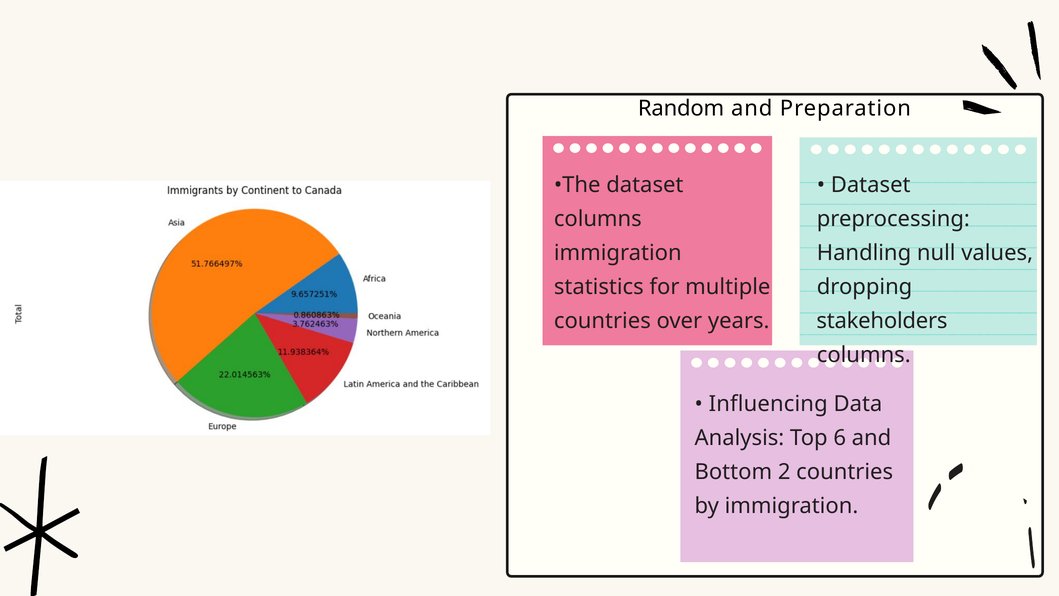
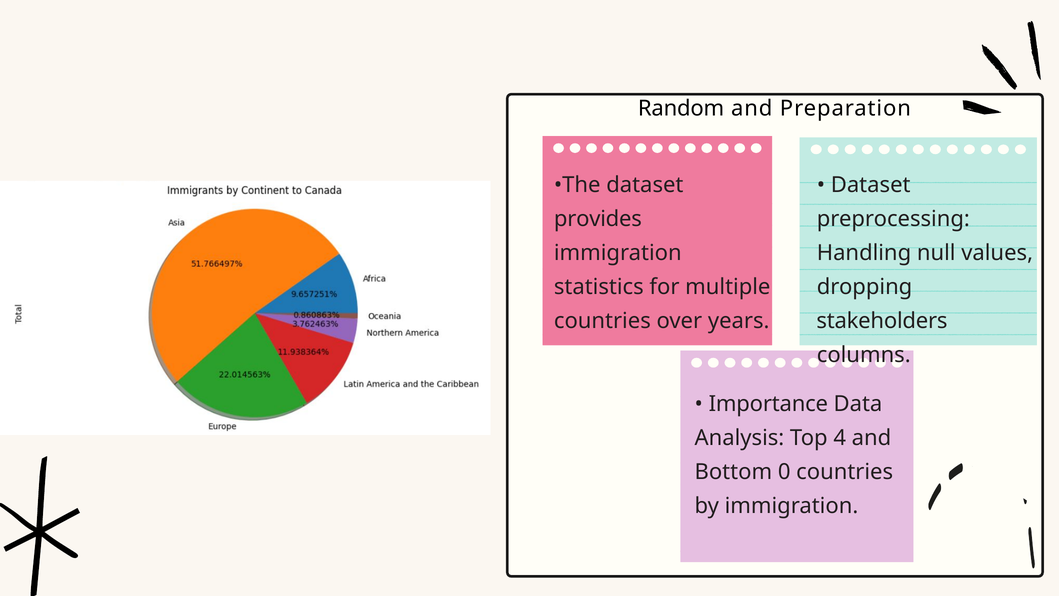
columns: columns -> provides (598, 219)
Influencing: Influencing -> Importance (768, 404)
6: 6 -> 4 (840, 438)
2: 2 -> 0 (784, 472)
